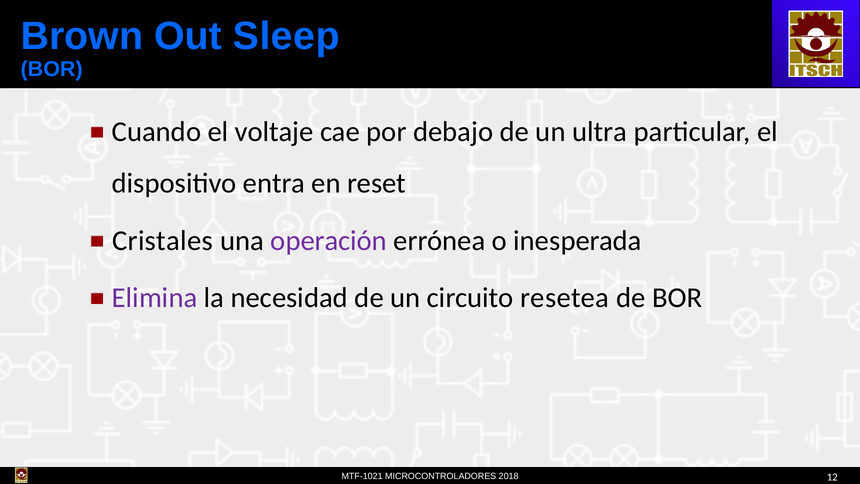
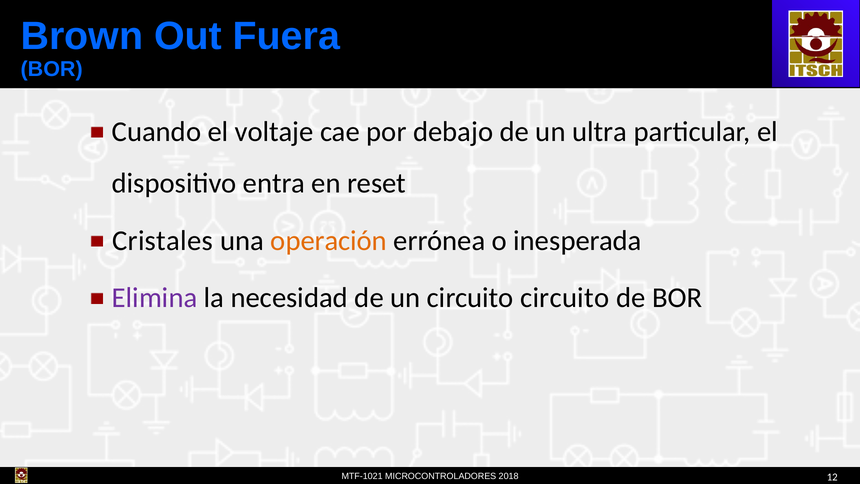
Sleep: Sleep -> Fuera (286, 36)
operación colour: purple -> orange (329, 241)
circuito resetea: resetea -> circuito (565, 298)
